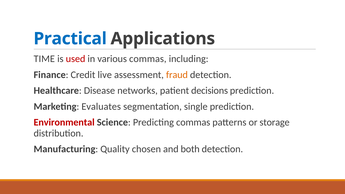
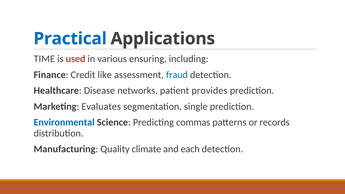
various commas: commas -> ensuring (148, 59)
live: live -> like (105, 75)
fraud colour: orange -> blue (177, 75)
decisions: decisions -> provides (209, 91)
Environmental colour: red -> blue (64, 122)
storage: storage -> records (275, 122)
chosen: chosen -> climate (146, 149)
both: both -> each (190, 149)
